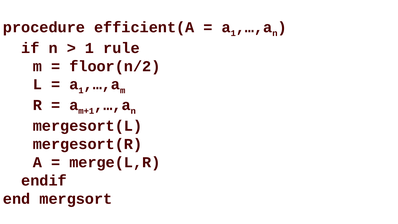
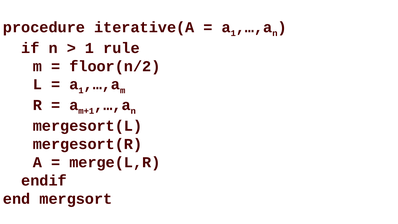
efficient(A: efficient(A -> iterative(A (144, 27)
